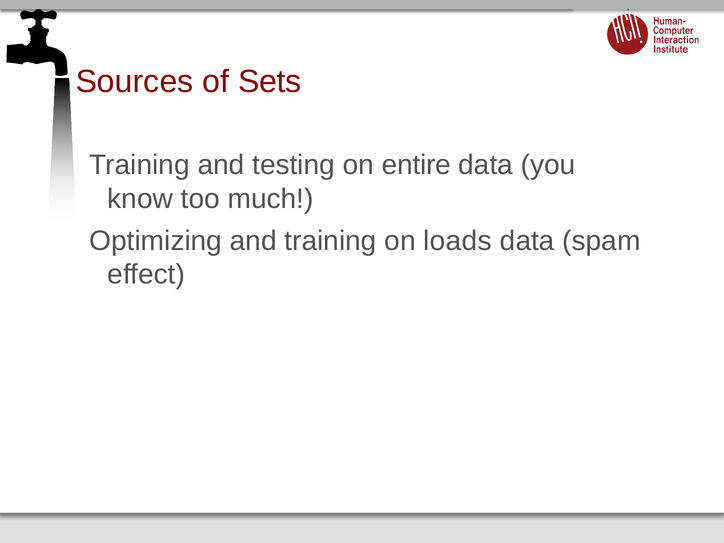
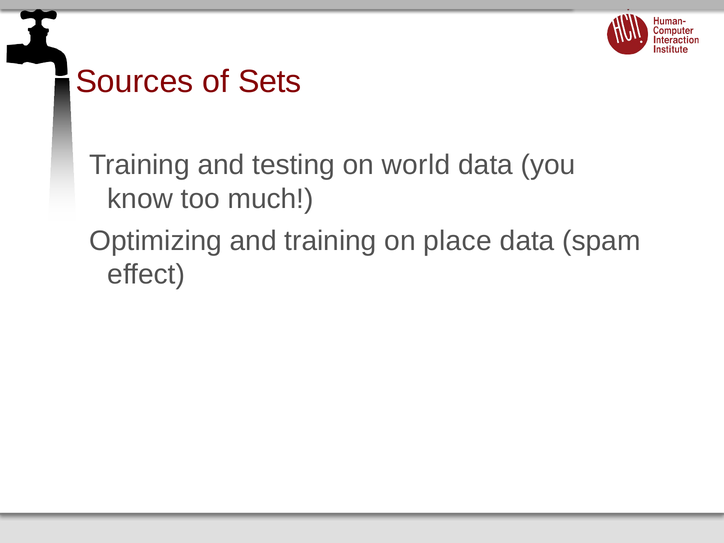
entire: entire -> world (416, 165)
loads: loads -> place (458, 241)
